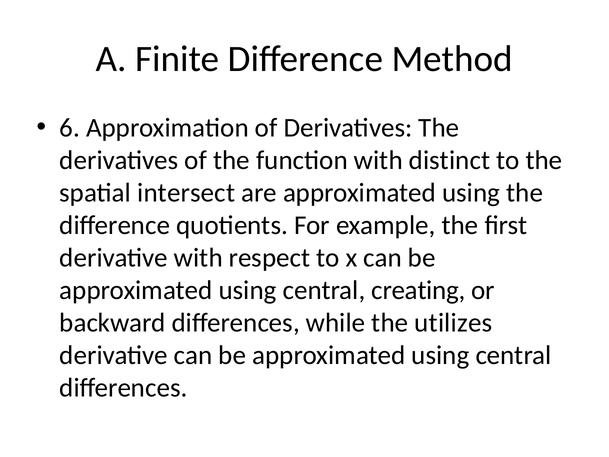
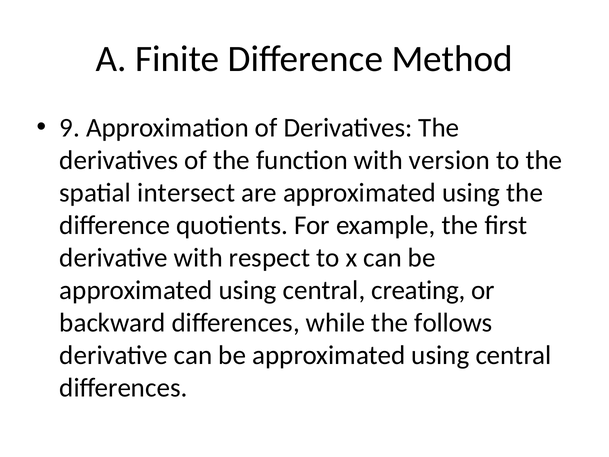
6: 6 -> 9 (70, 128)
distinct: distinct -> version (449, 160)
utilizes: utilizes -> follows (453, 323)
